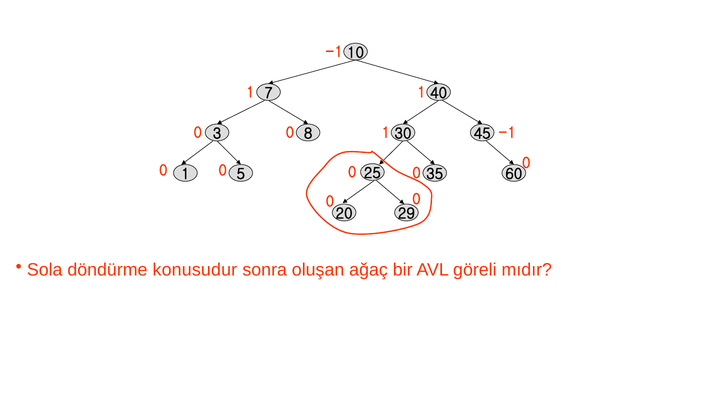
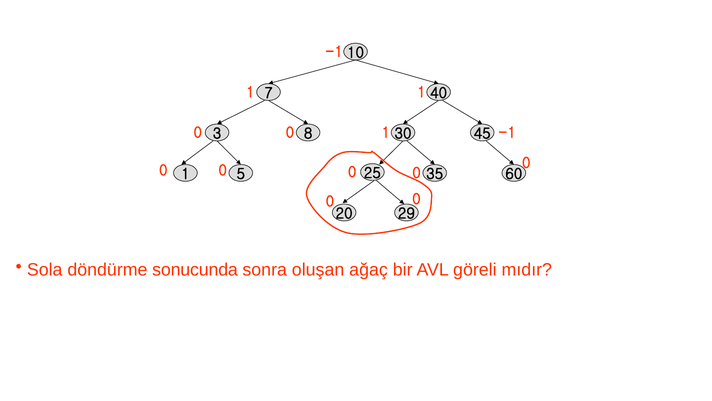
konusudur: konusudur -> sonucunda (195, 269)
